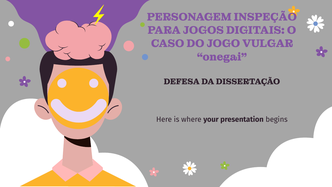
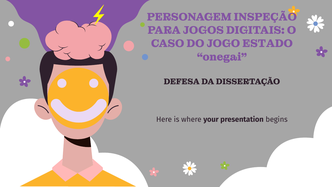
VULGAR: VULGAR -> ESTADO (268, 44)
